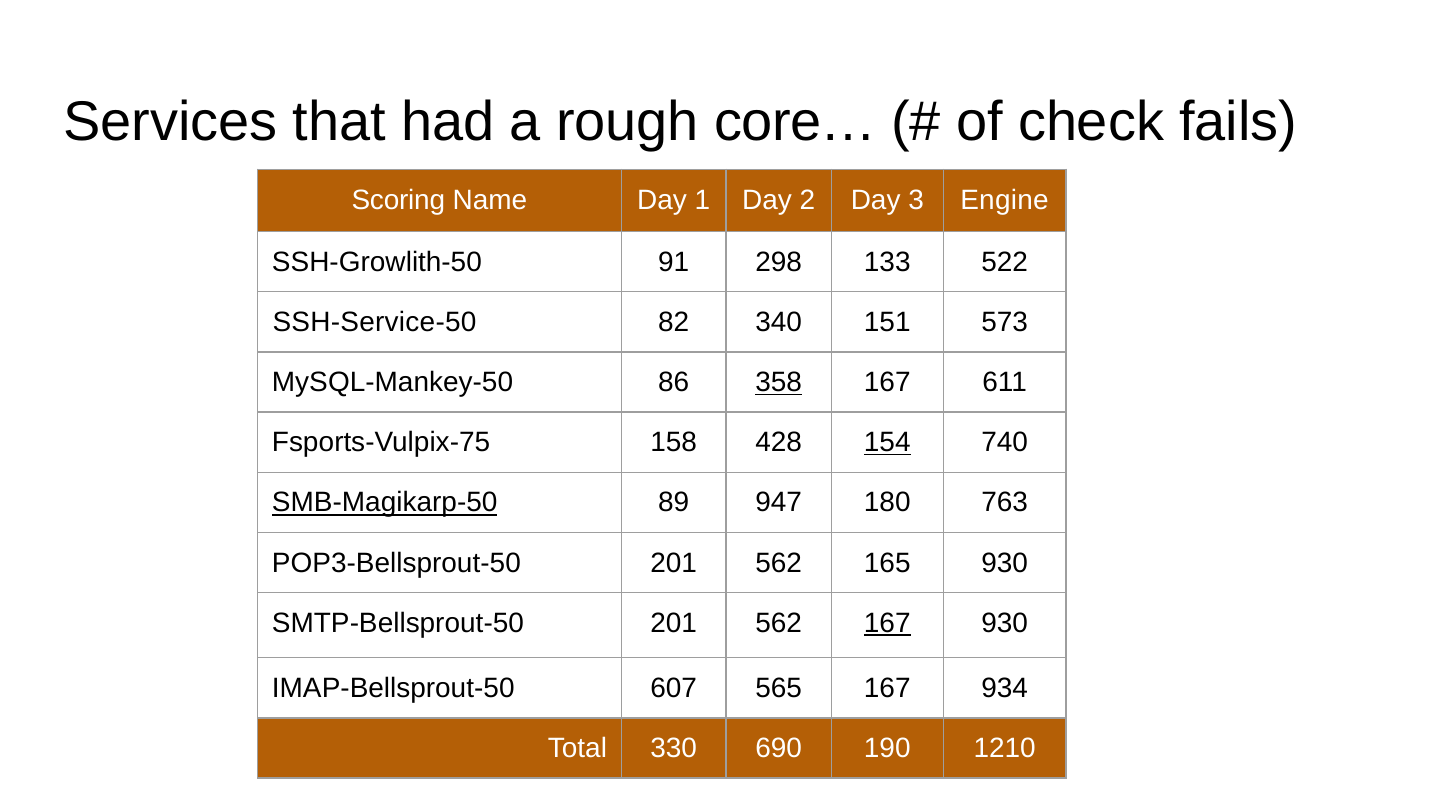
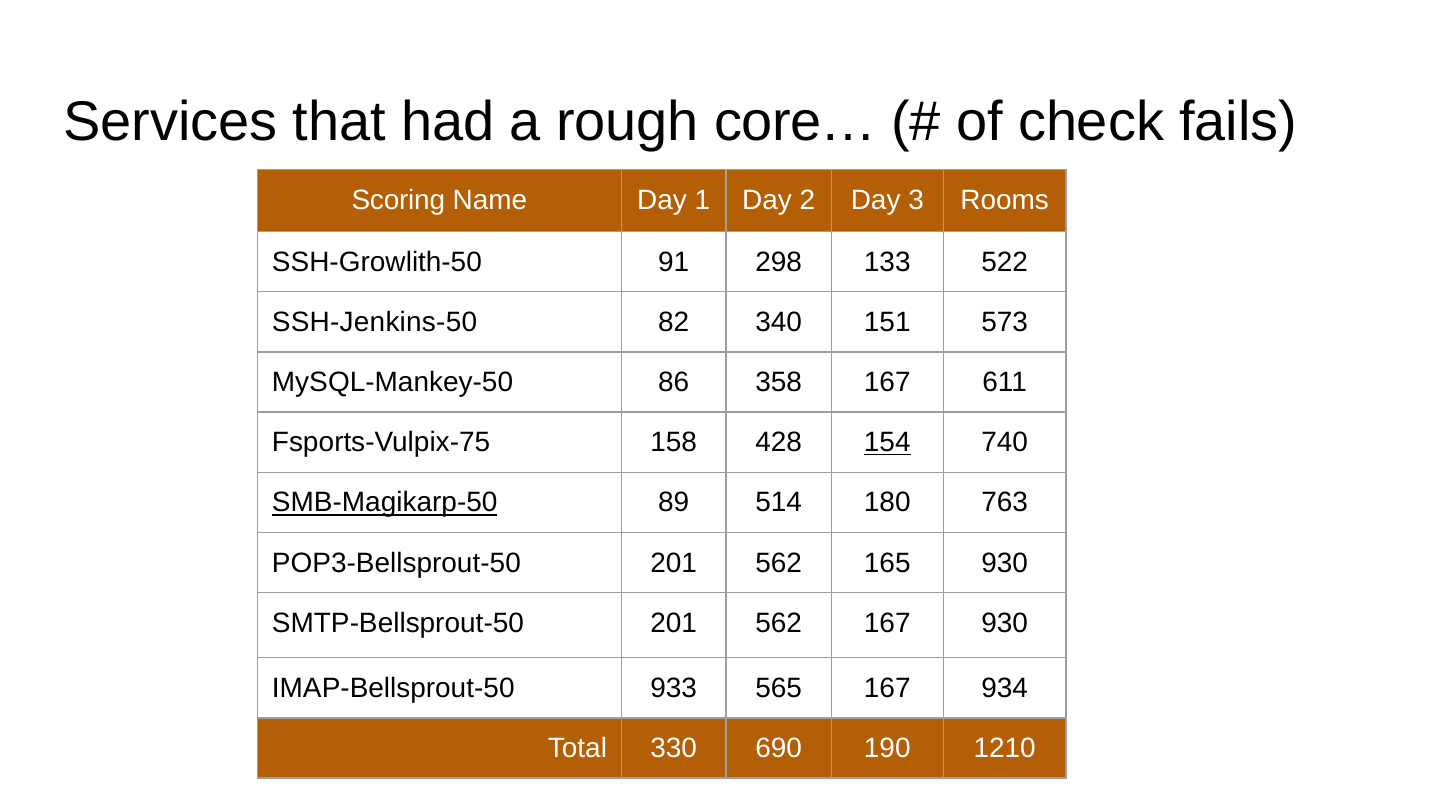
Engine: Engine -> Rooms (1005, 200)
SSH-Service-50: SSH-Service-50 -> SSH-Jenkins-50 (375, 322)
358 underline: present -> none (779, 382)
947: 947 -> 514 (779, 503)
167 underline: present -> none (887, 623)
607: 607 -> 933 (674, 688)
